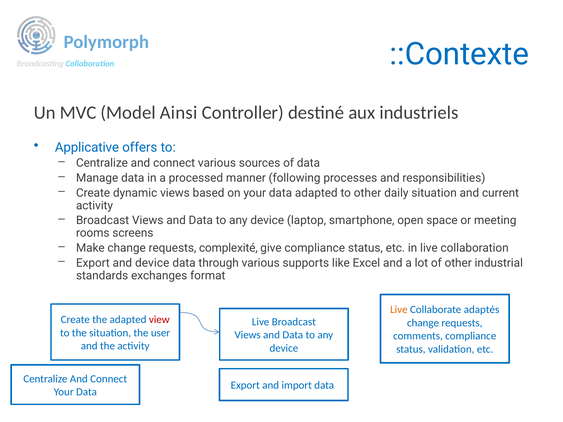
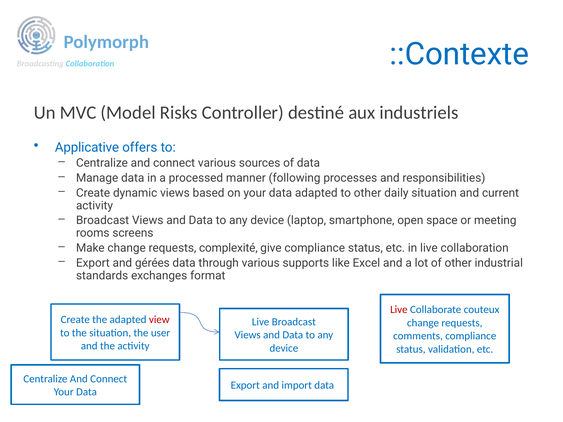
Ainsi: Ainsi -> Risks (179, 113)
and device: device -> gérées (152, 263)
Live colour: orange -> red (399, 310)
adaptés: adaptés -> couteux (482, 310)
